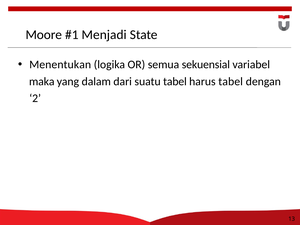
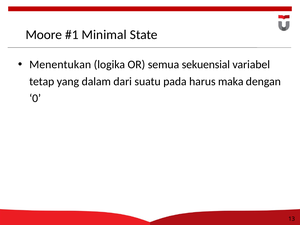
Menjadi: Menjadi -> Minimal (104, 35)
maka: maka -> tetap (42, 81)
suatu tabel: tabel -> pada (175, 81)
harus tabel: tabel -> maka (231, 81)
2: 2 -> 0 (35, 98)
